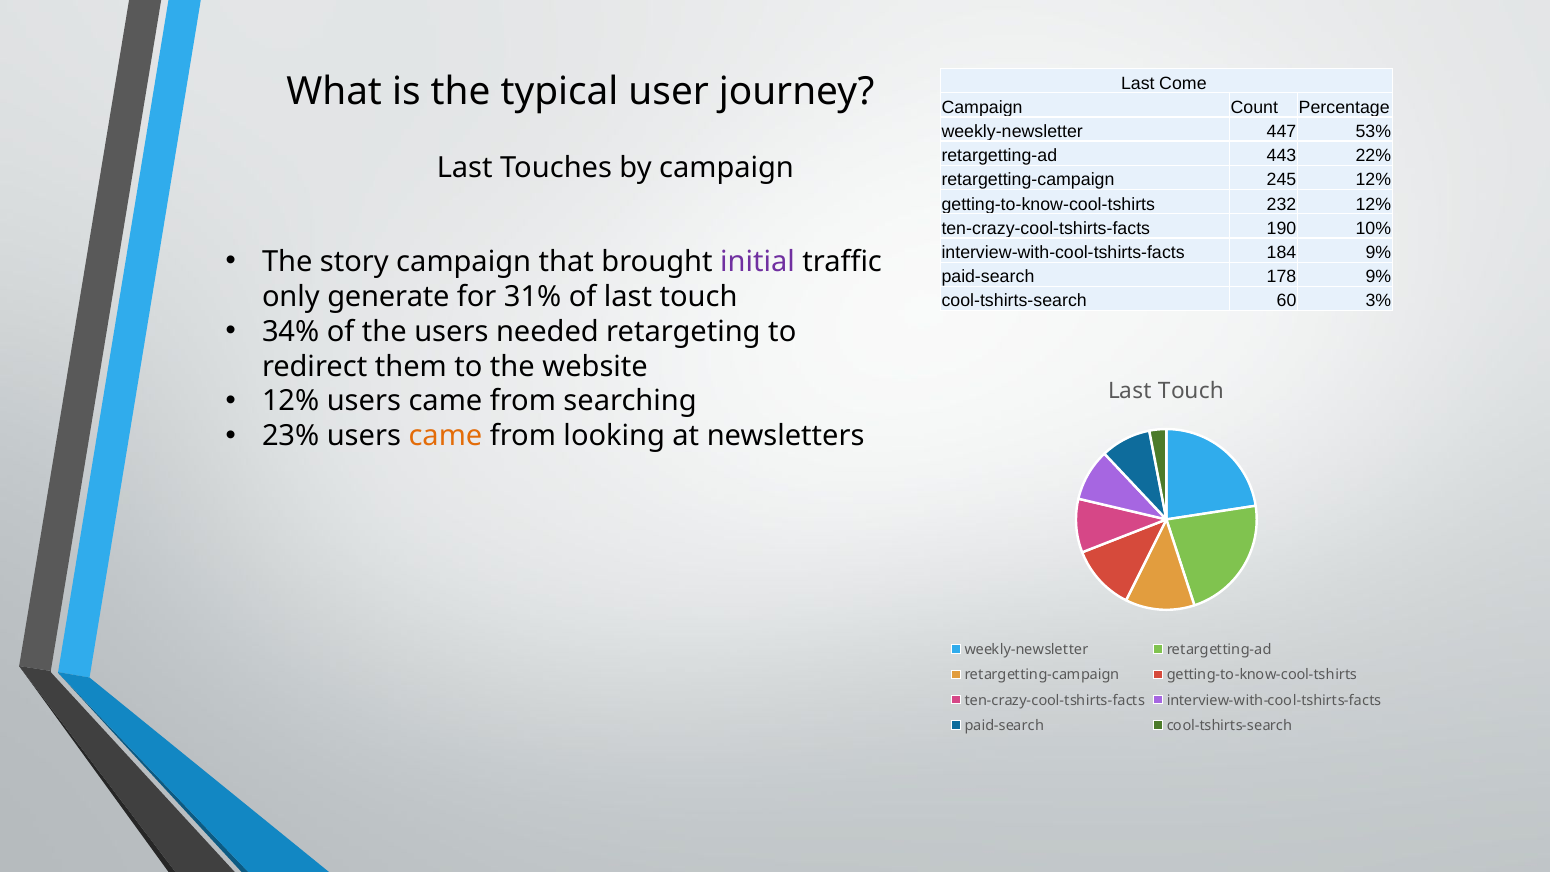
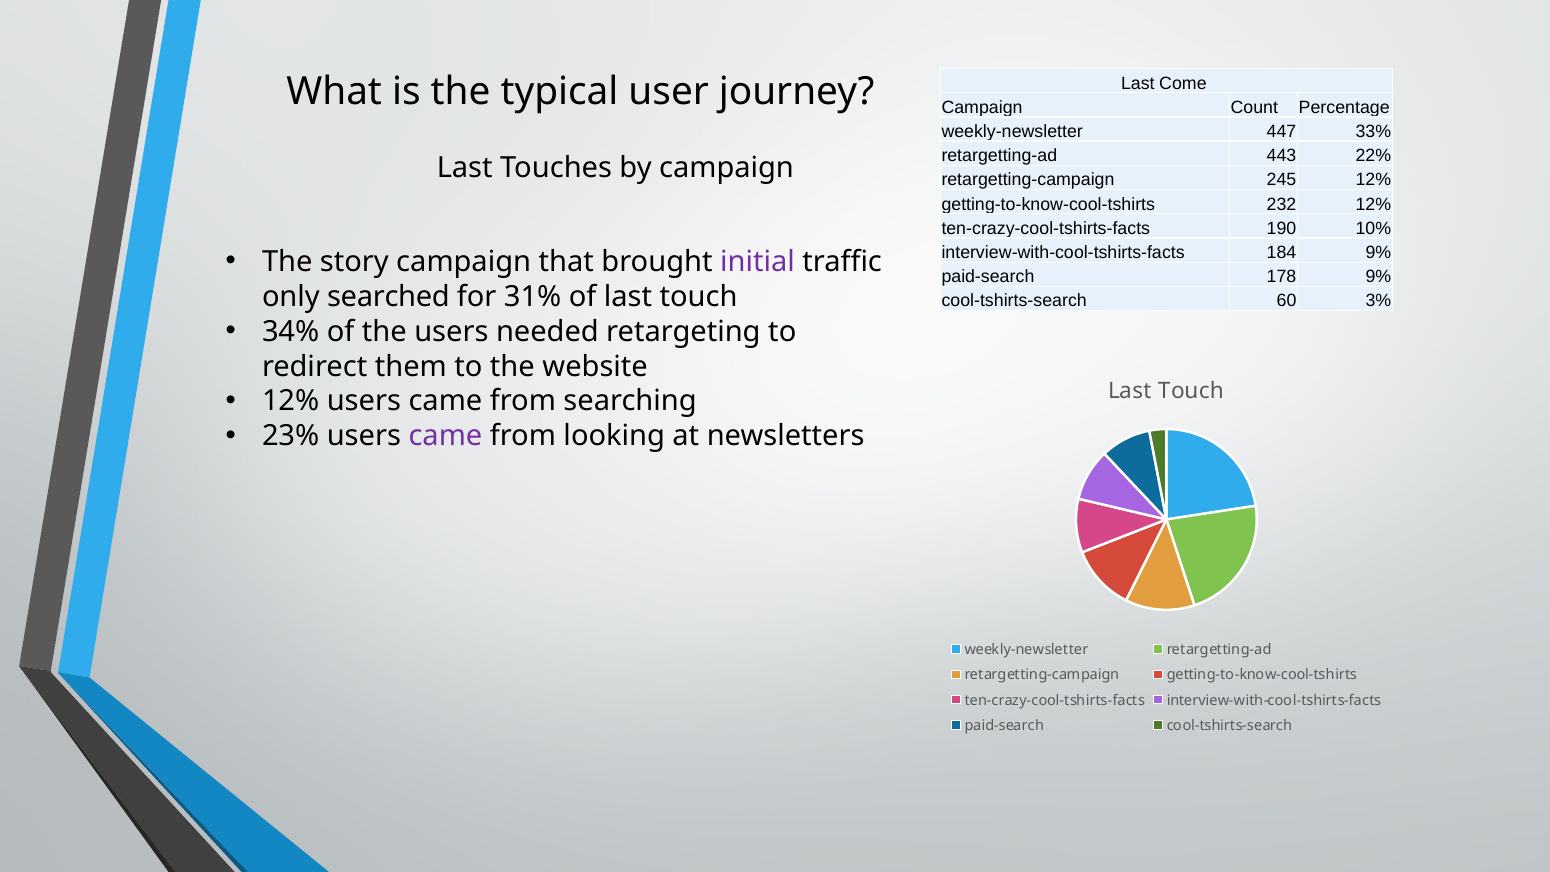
53%: 53% -> 33% (1373, 132)
generate: generate -> searched (388, 297)
came colour: orange -> purple (445, 436)
